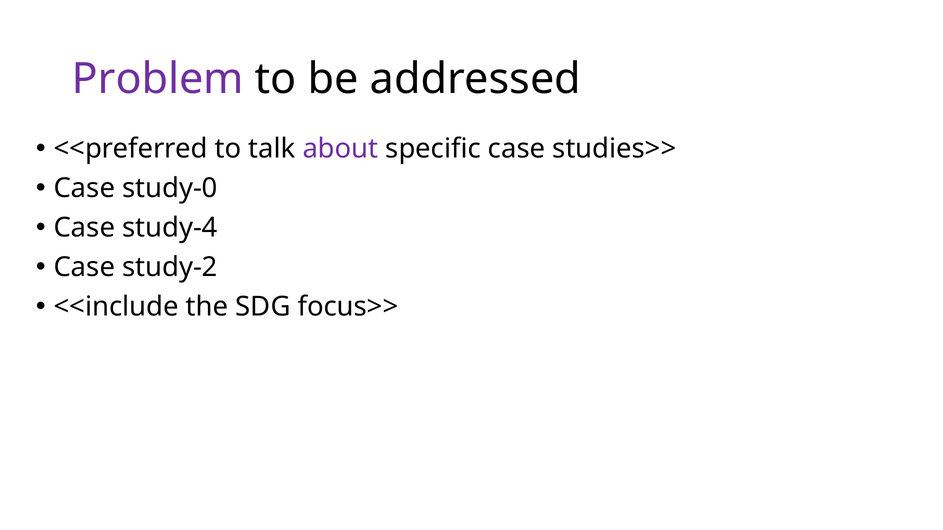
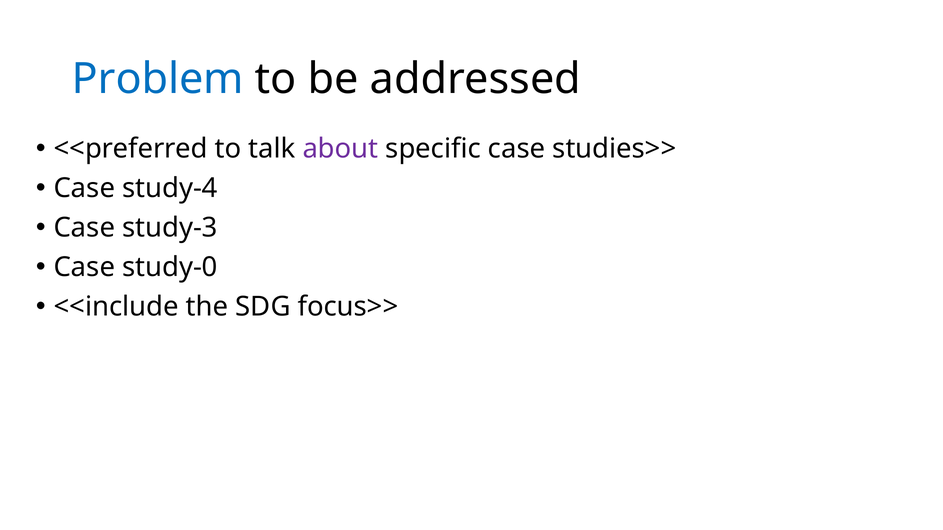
Problem colour: purple -> blue (158, 79)
study-0: study-0 -> study-4 (170, 189)
study-4: study-4 -> study-3 (170, 228)
study-2: study-2 -> study-0 (170, 268)
